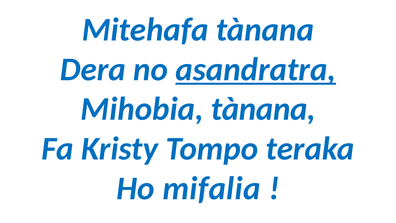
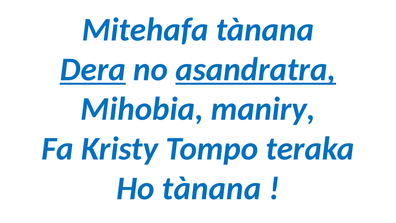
Dera underline: none -> present (93, 69)
Mihobia tànana: tànana -> maniry (263, 109)
Ho mifalia: mifalia -> tànana (212, 188)
